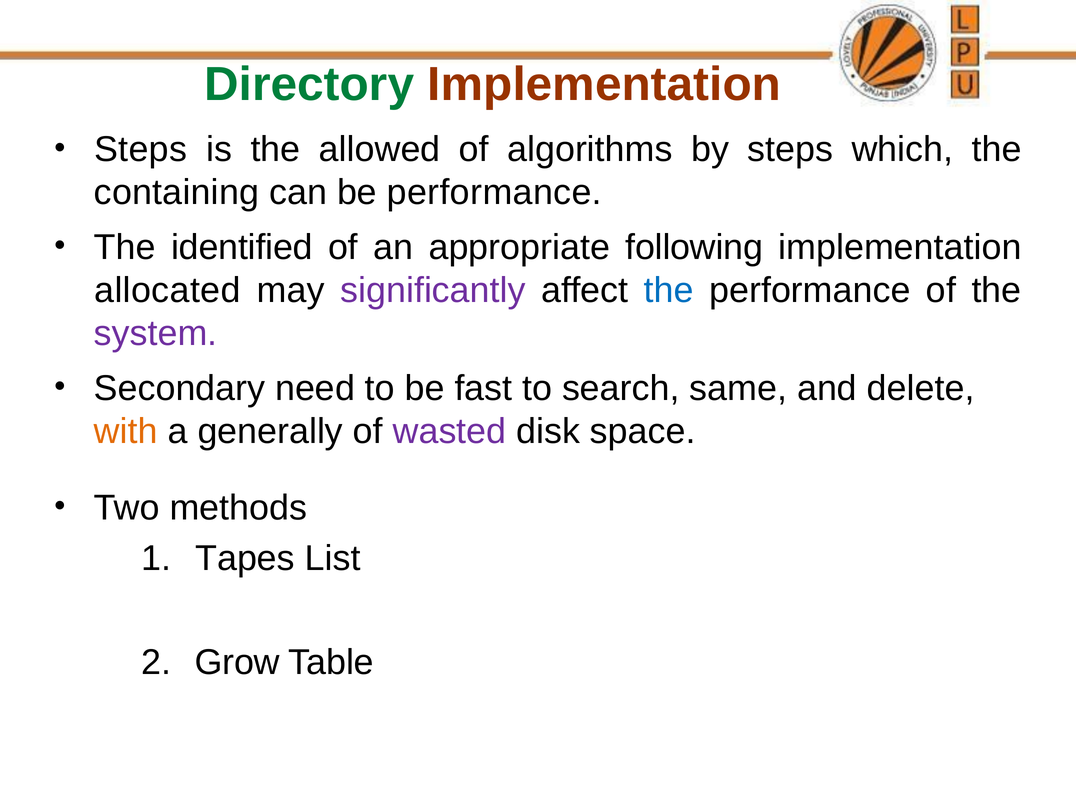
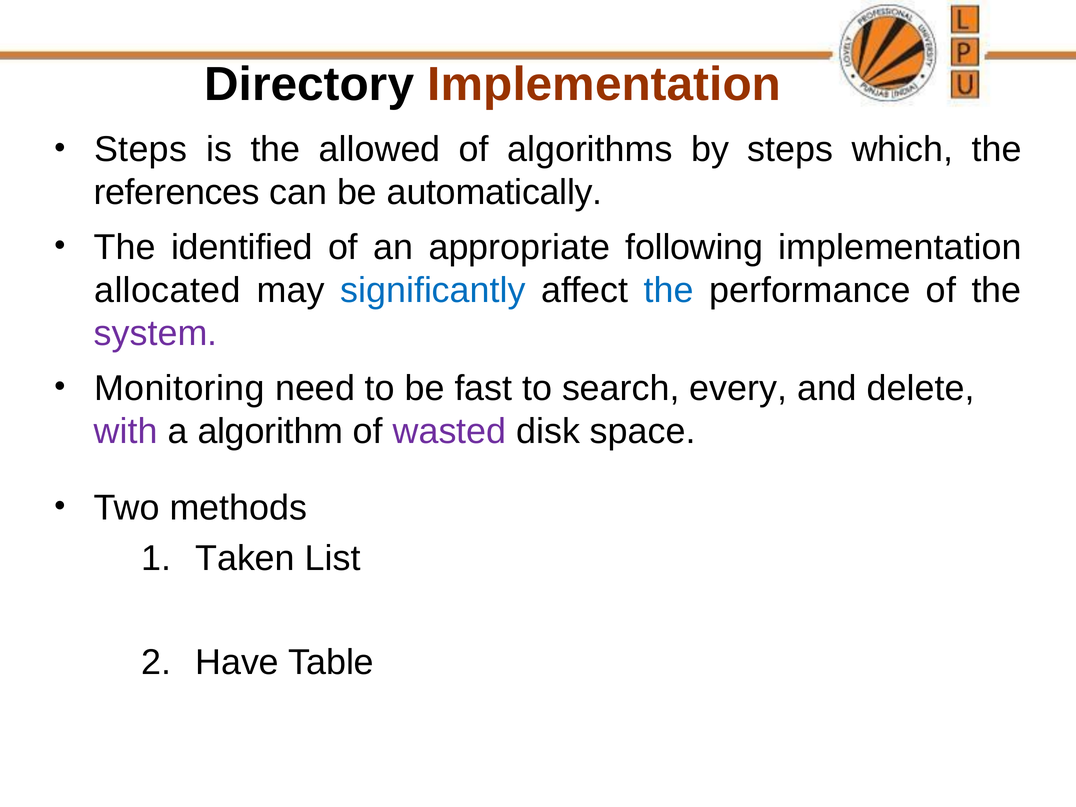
Directory colour: green -> black (309, 85)
containing: containing -> references (177, 193)
be performance: performance -> automatically (495, 193)
significantly colour: purple -> blue (433, 290)
Secondary: Secondary -> Monitoring (179, 388)
same: same -> every (738, 388)
with colour: orange -> purple (126, 431)
generally: generally -> algorithm (270, 431)
Tapes: Tapes -> Taken (245, 559)
Grow: Grow -> Have (237, 662)
